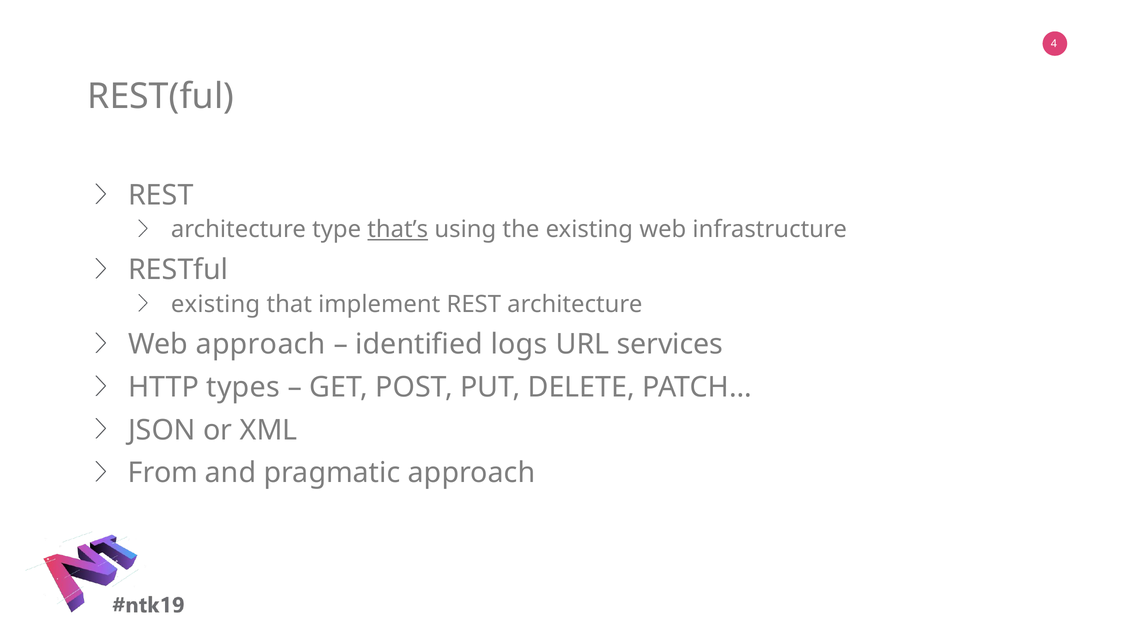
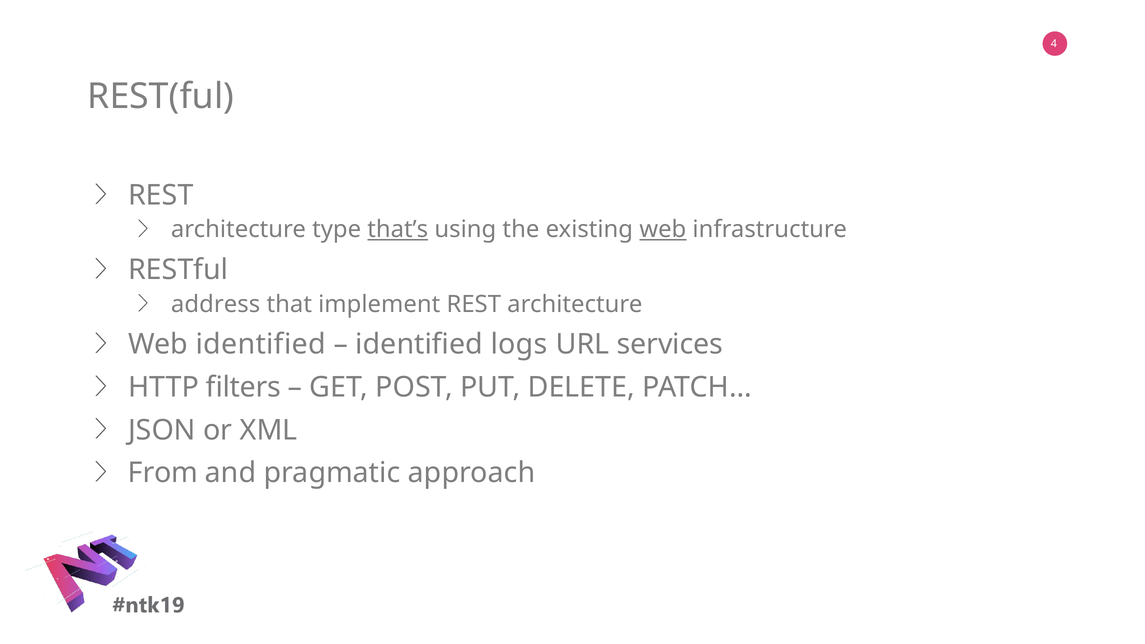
web underline: none -> present (663, 230)
existing: existing -> address (216, 304)
Web approach: approach -> identified (261, 344)
types: types -> filters (243, 387)
